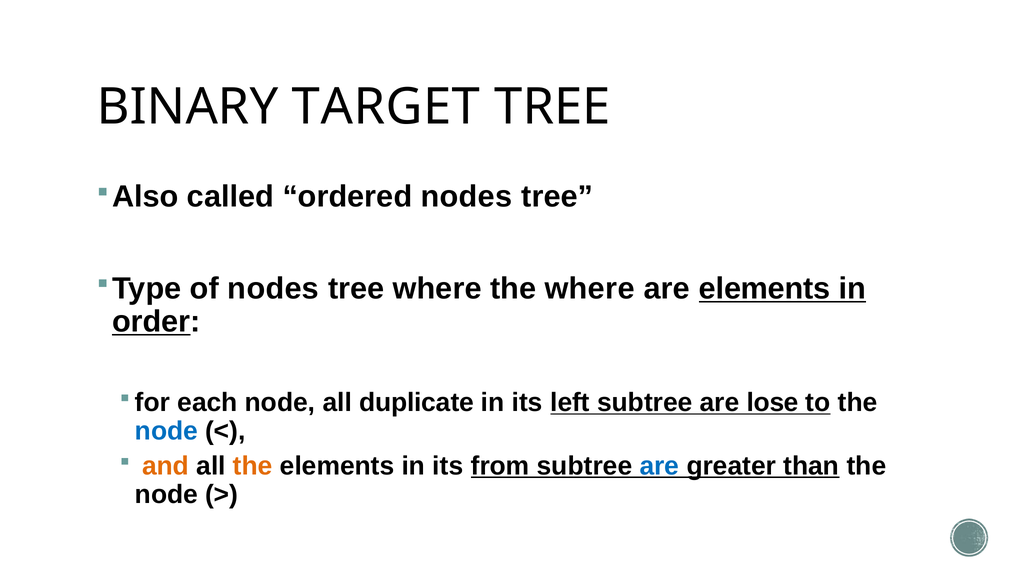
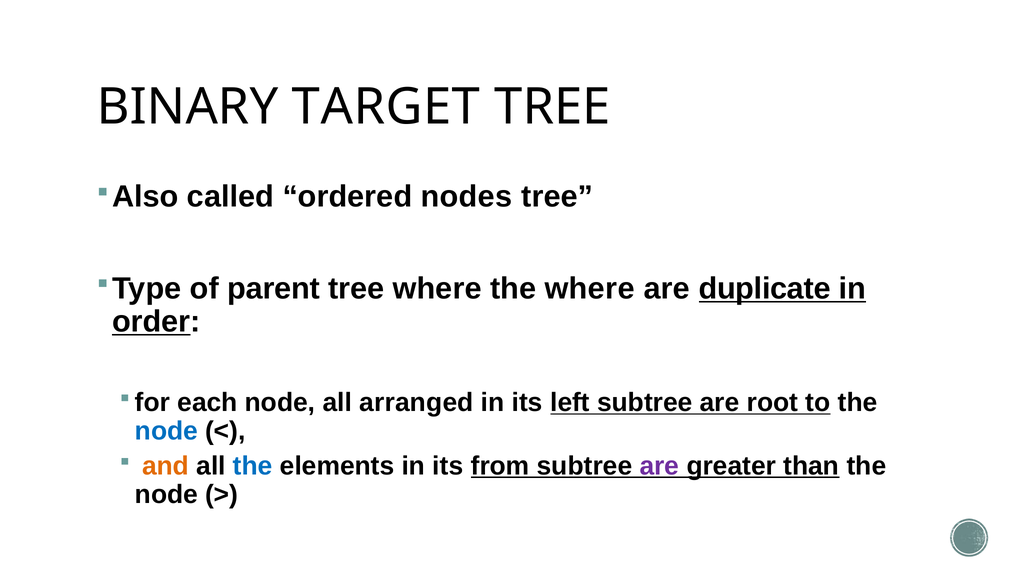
of nodes: nodes -> parent (274, 289)
are elements: elements -> duplicate (765, 289)
duplicate: duplicate -> arranged (416, 403)
lose: lose -> root (773, 403)
the colour: orange -> blue (253, 466)
are colour: blue -> purple (659, 466)
